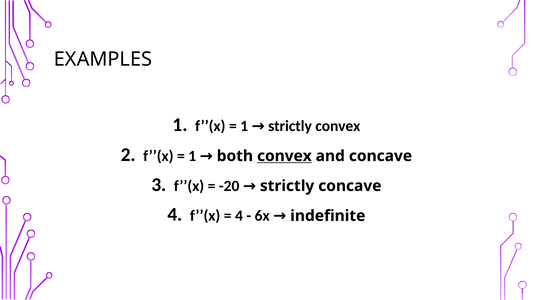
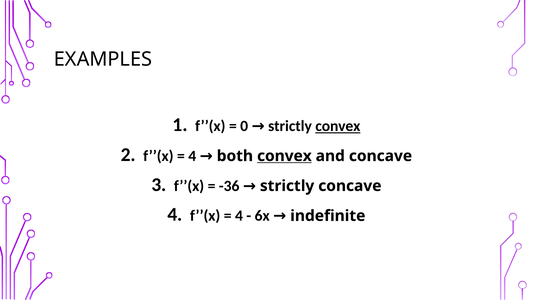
1: 1 -> 0 (244, 126)
convex underline: none -> present (338, 126)
1: 1 -> 4 (192, 156)
-20: -20 -> -36 (229, 186)
